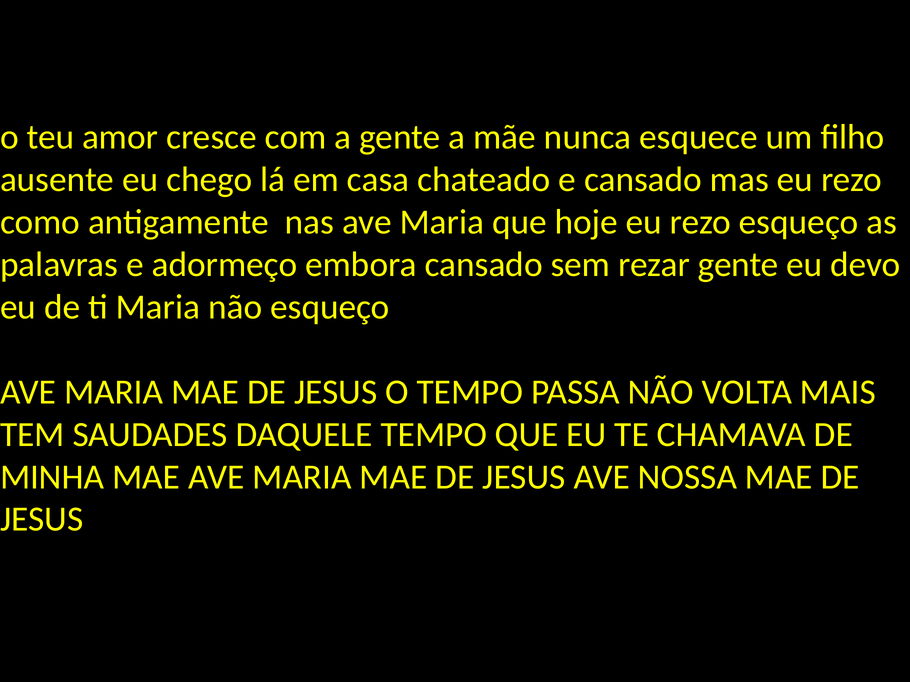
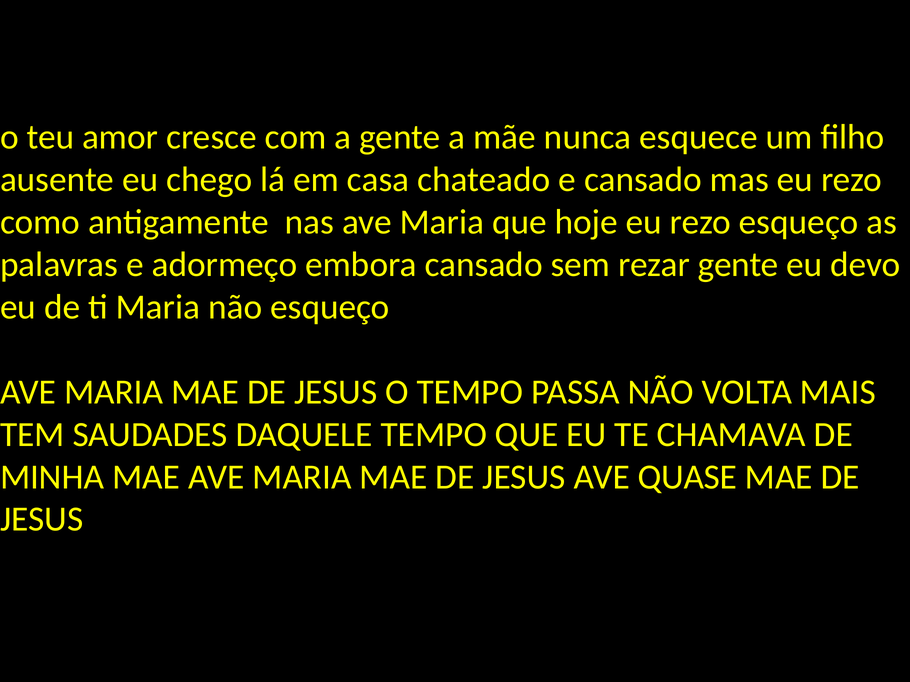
NOSSA: NOSSA -> QUASE (688, 477)
